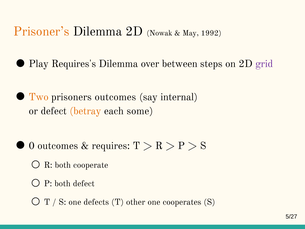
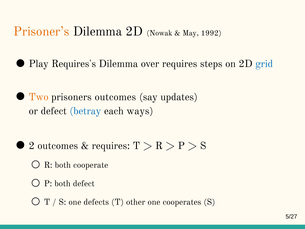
over between: between -> requires (180, 64)
grid colour: purple -> blue (264, 64)
internal: internal -> updates (179, 97)
betray colour: orange -> blue (85, 111)
some: some -> ways (140, 111)
0: 0 -> 2 (32, 146)
